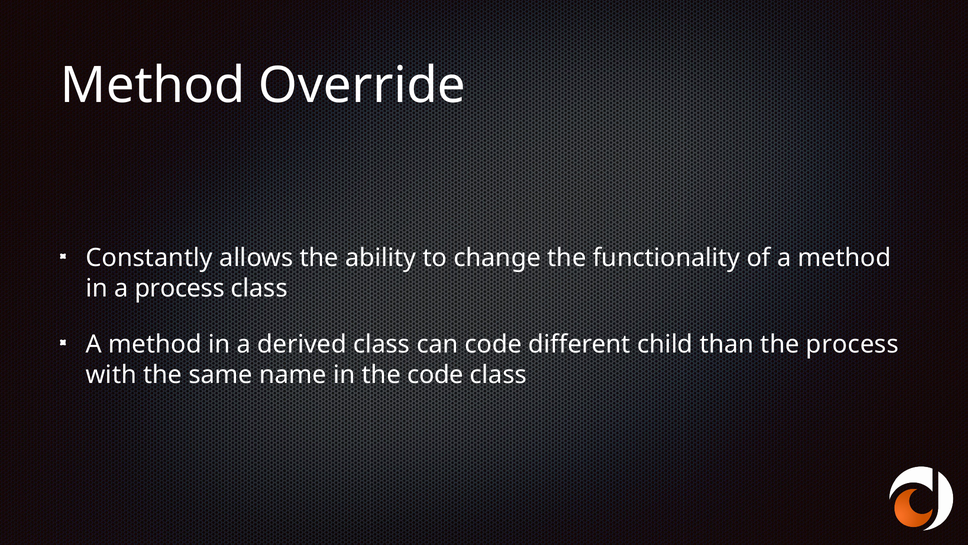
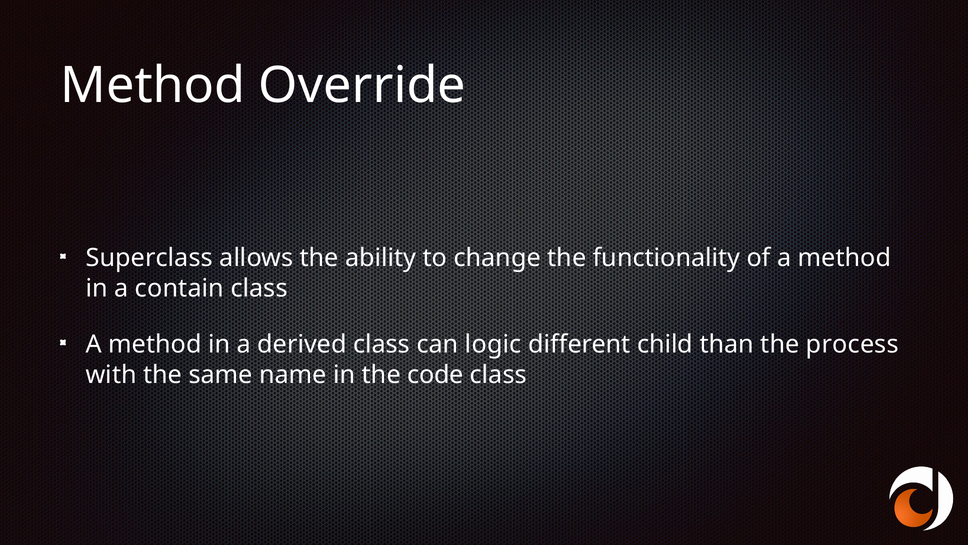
Constantly: Constantly -> Superclass (149, 258)
a process: process -> contain (180, 288)
can code: code -> logic (493, 344)
